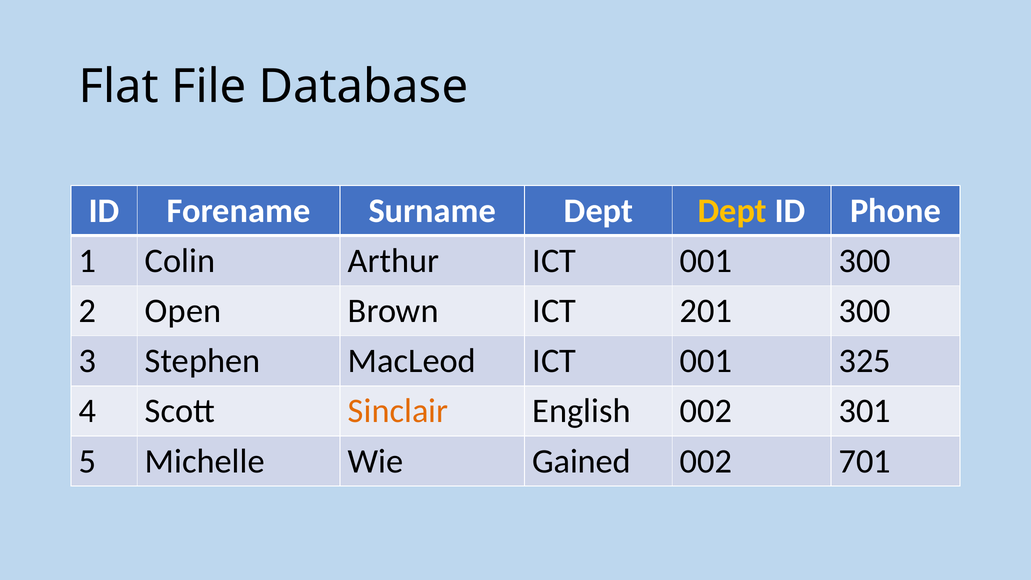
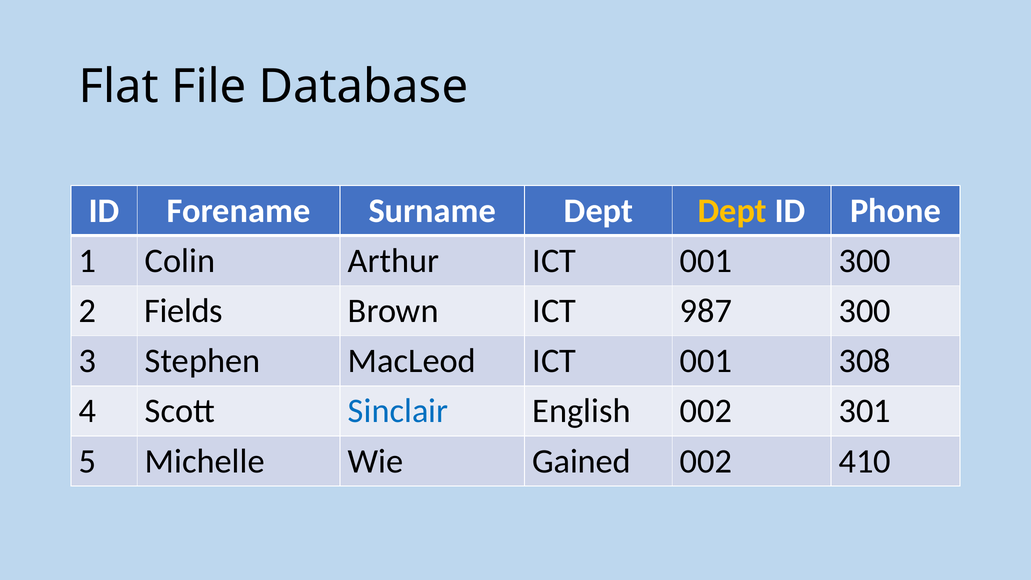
Open: Open -> Fields (184, 311)
201: 201 -> 987 (706, 311)
325: 325 -> 308 (865, 361)
Sinclair colour: orange -> blue (398, 411)
701: 701 -> 410 (865, 461)
